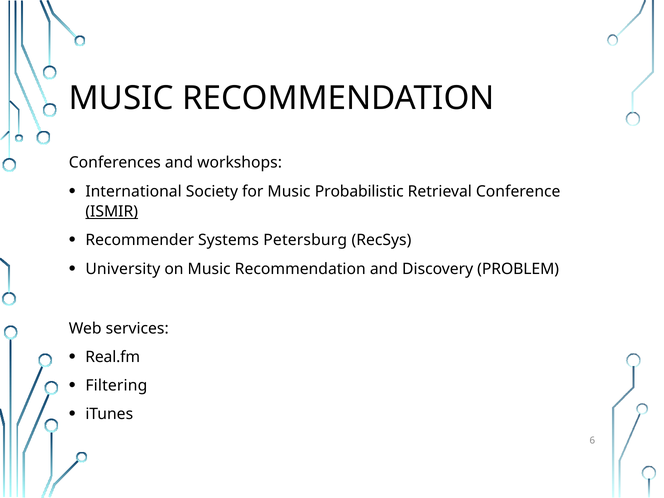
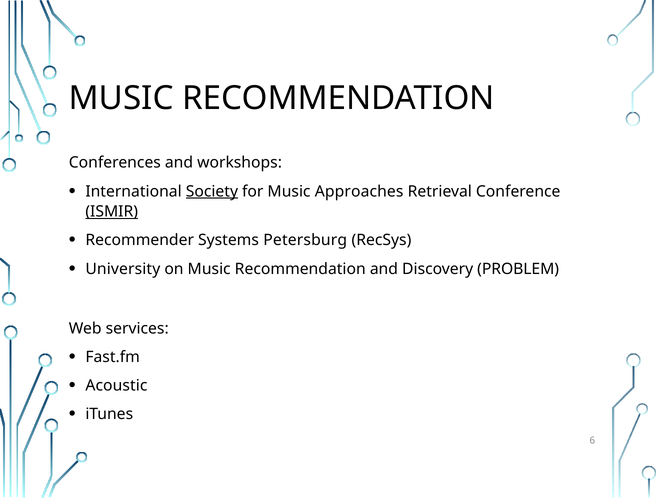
Society underline: none -> present (212, 191)
Probabilistic: Probabilistic -> Approaches (359, 191)
Real.fm: Real.fm -> Fast.fm (113, 357)
Filtering: Filtering -> Acoustic (116, 386)
